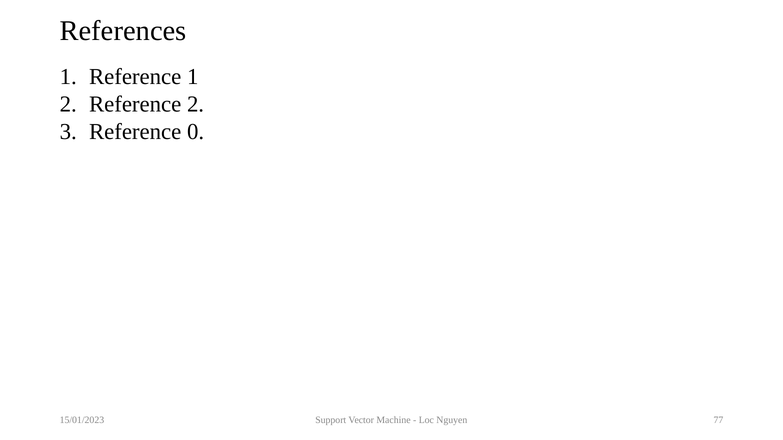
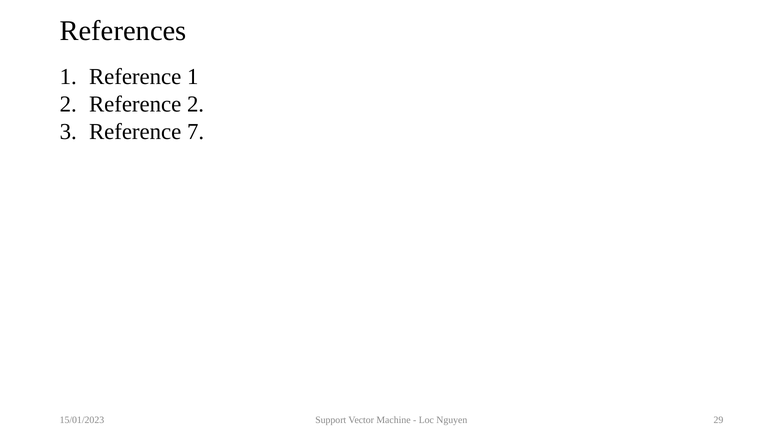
0: 0 -> 7 (196, 132)
77: 77 -> 29 (718, 421)
